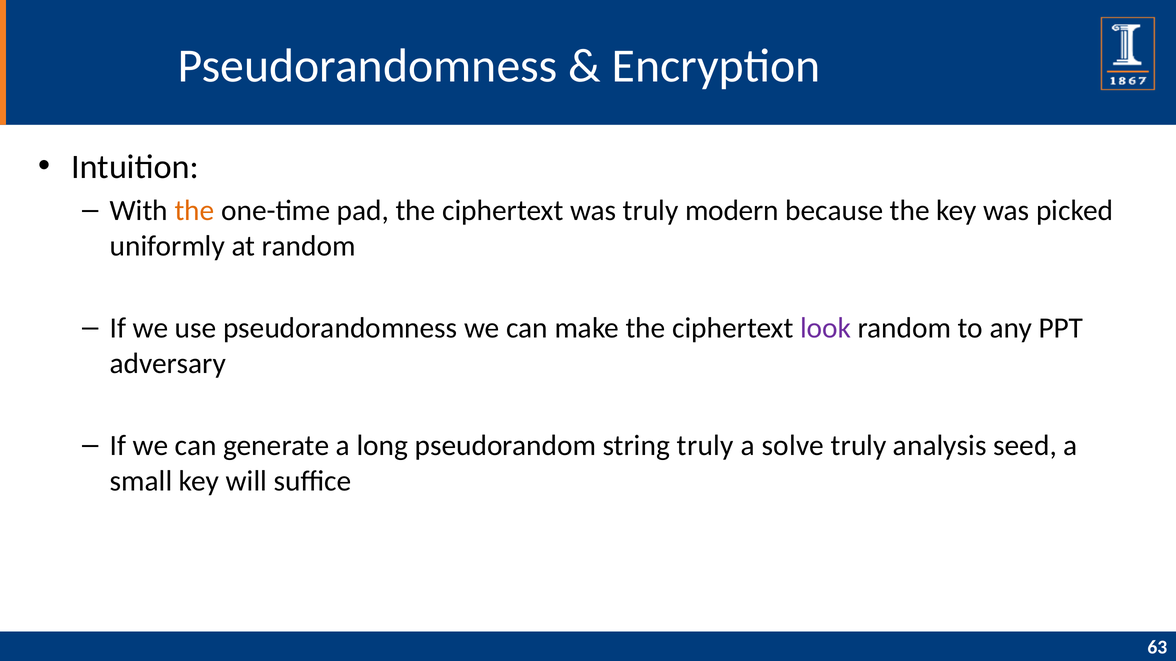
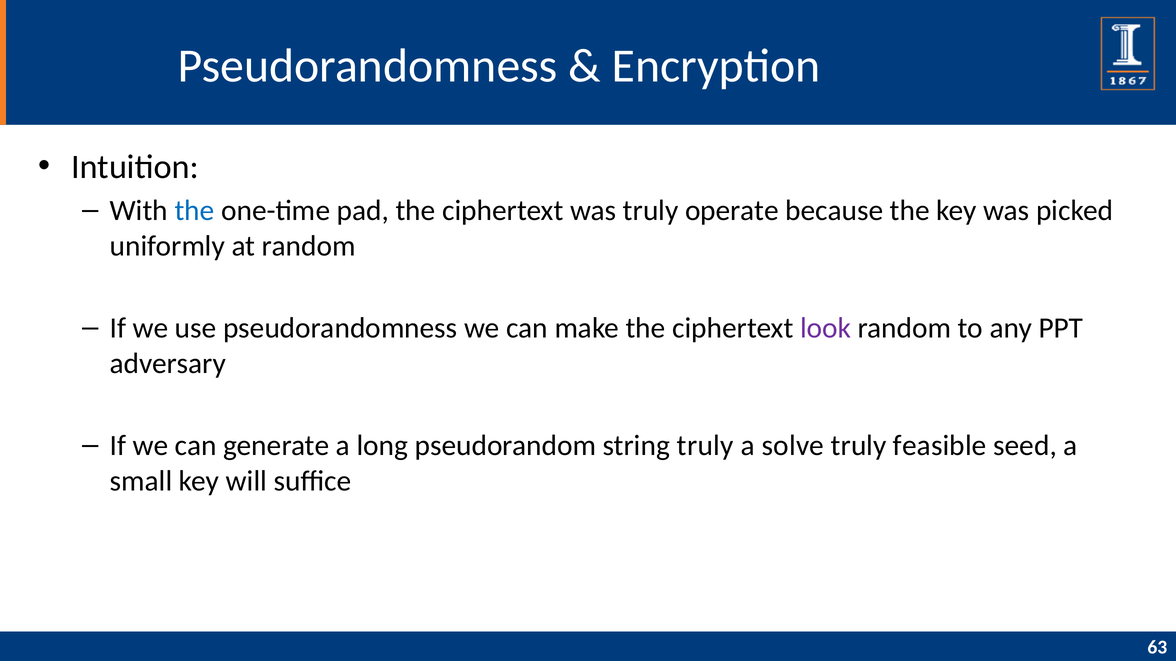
the colour: orange -> blue (195, 211)
modern: modern -> operate (732, 211)
analysis: analysis -> feasible (940, 446)
